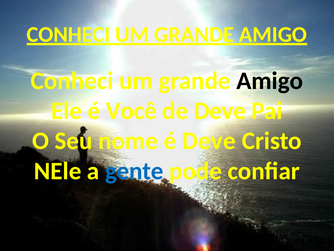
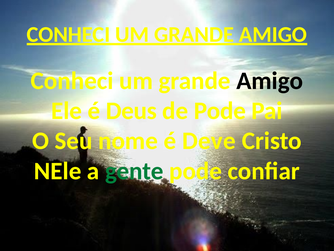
Você: Você -> Deus (131, 111)
de Deve: Deve -> Pode (220, 111)
gente colour: blue -> green (134, 171)
